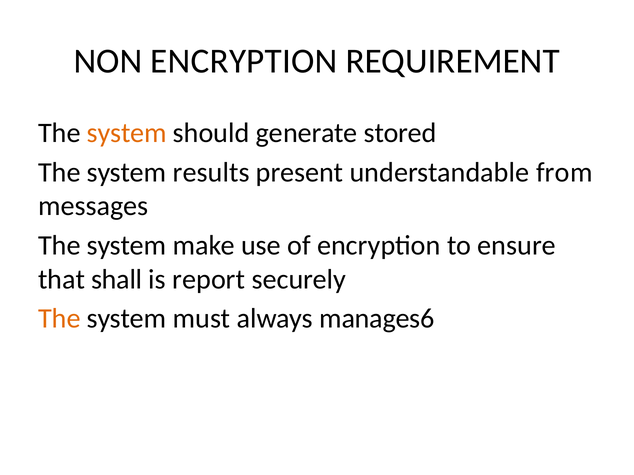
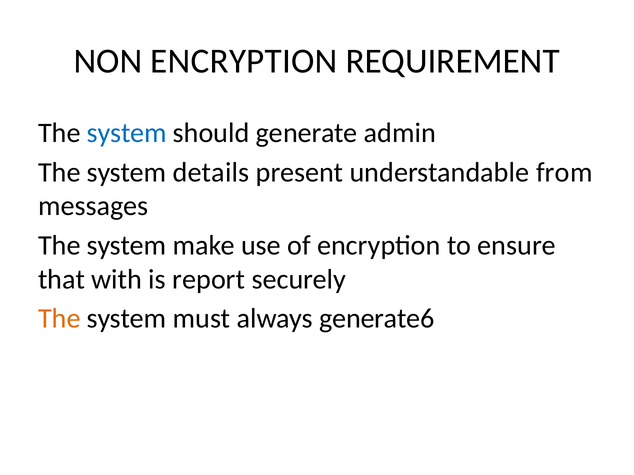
system colour: orange -> blue (127, 133)
stored: stored -> admin (400, 133)
results: results -> details (211, 172)
shall: shall -> with (117, 280)
manages6: manages6 -> generate6 (377, 319)
